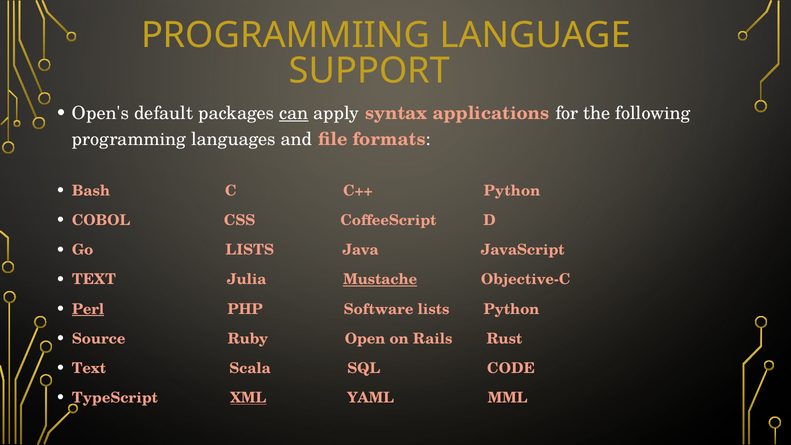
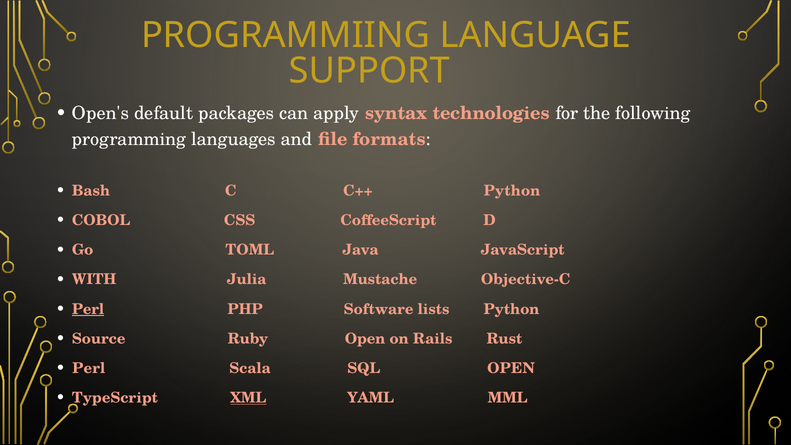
can underline: present -> none (294, 113)
applications: applications -> technologies (491, 113)
Go LISTS: LISTS -> TOML (250, 250)
TEXT: TEXT -> WITH (94, 279)
Mustache underline: present -> none (380, 279)
Text: Text -> Perl (89, 368)
SQL CODE: CODE -> OPEN (511, 368)
